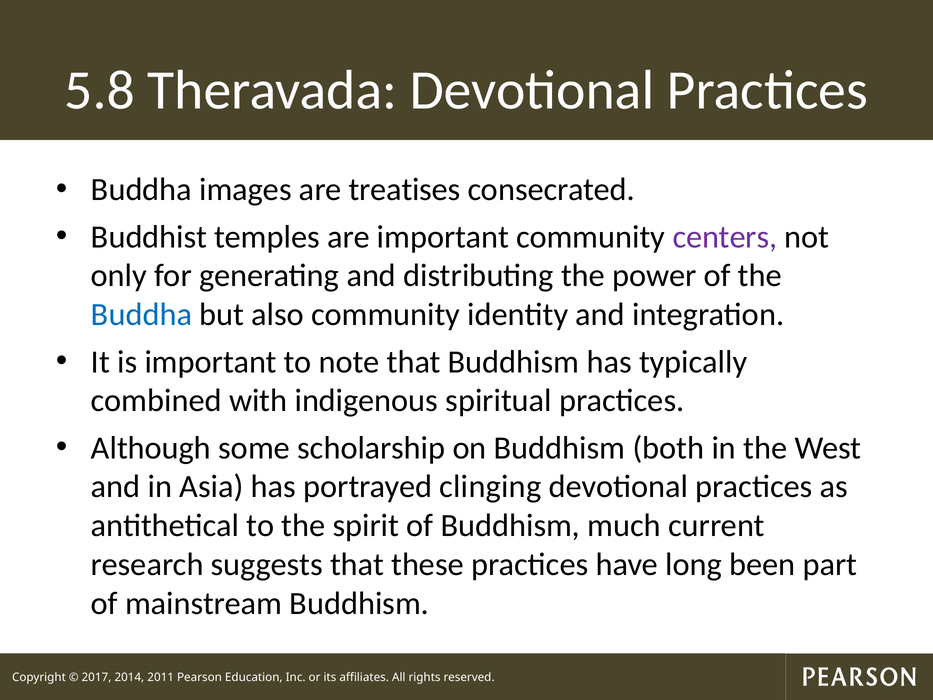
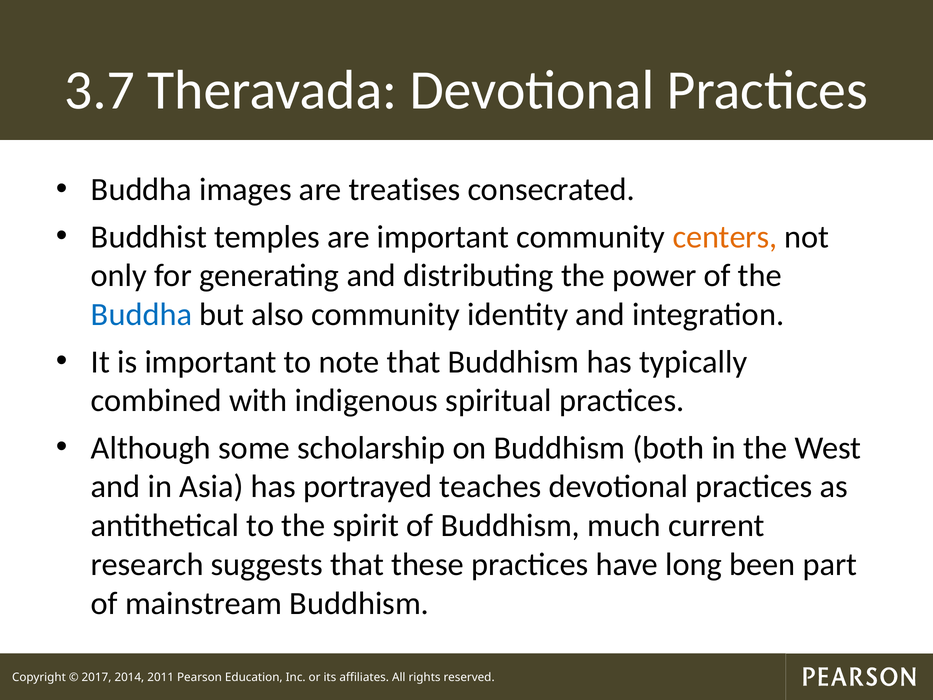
5.8: 5.8 -> 3.7 (100, 90)
centers colour: purple -> orange (725, 237)
clinging: clinging -> teaches (491, 487)
